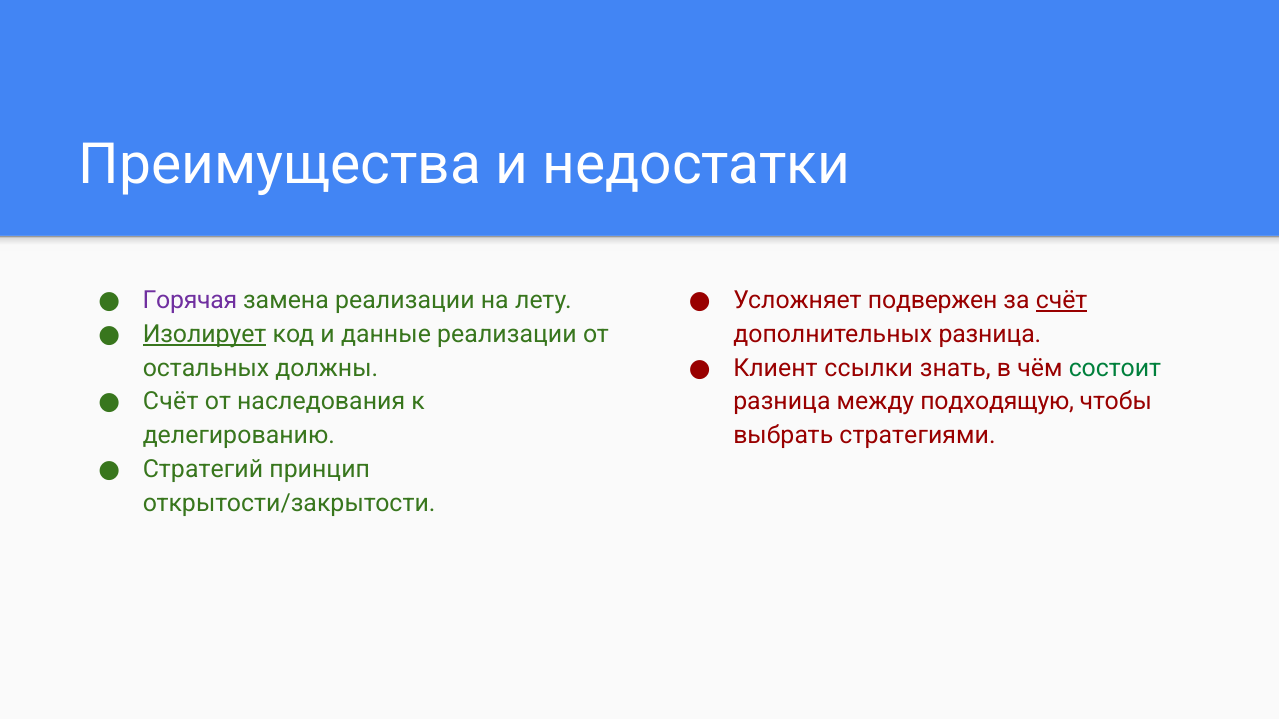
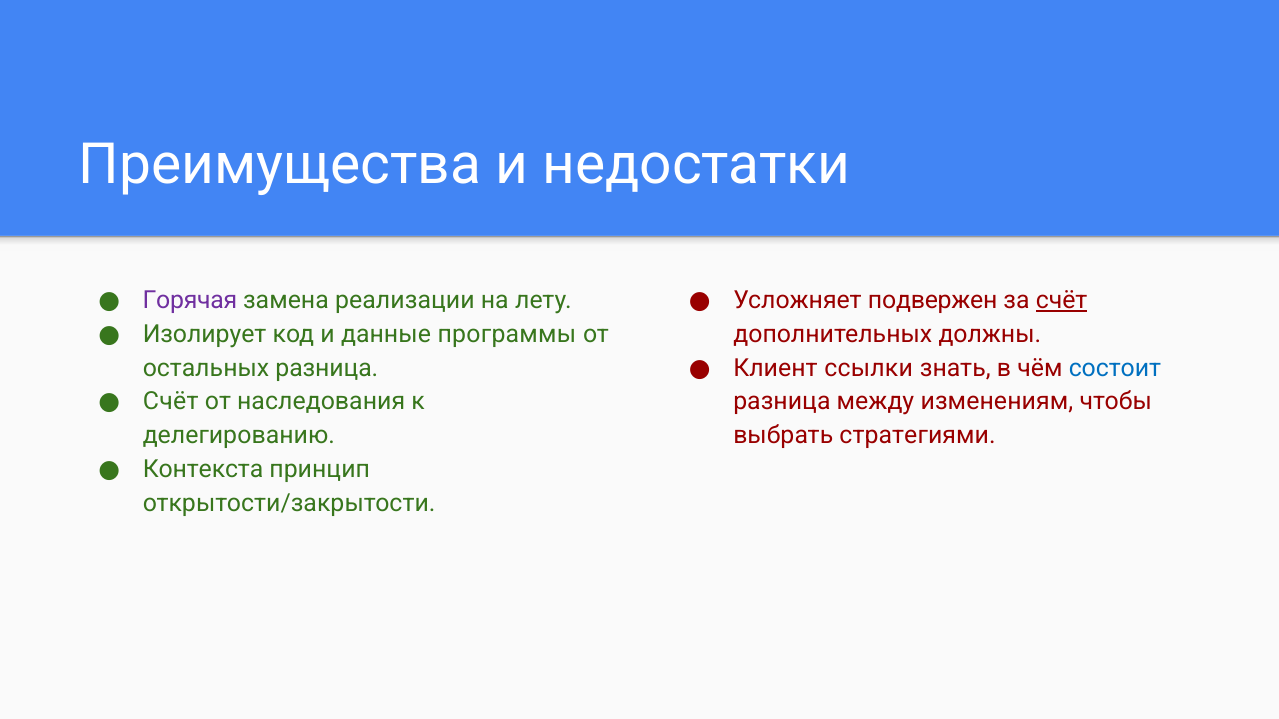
Изолирует underline: present -> none (205, 334)
данные реализации: реализации -> программы (507, 334)
дополнительных разница: разница -> должны (990, 334)
состоит colour: green -> blue (1115, 368)
остальных должны: должны -> разница (327, 368)
подходящую: подходящую -> изменениям (997, 402)
Стратегий: Стратегий -> Контекста (203, 470)
